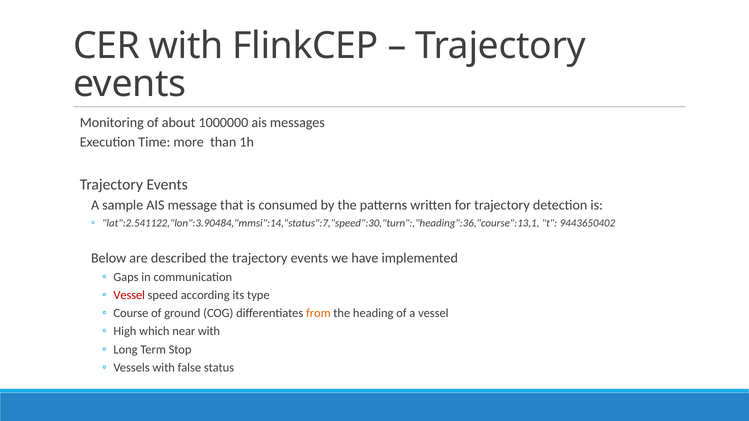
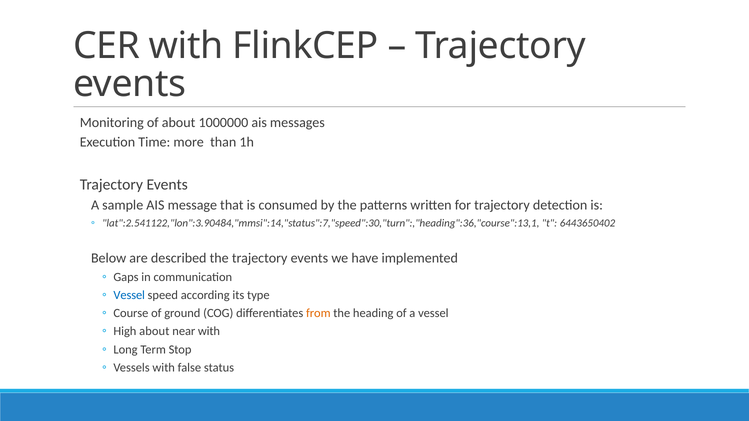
9443650402: 9443650402 -> 6443650402 (587, 224)
Vessel colour: red -> blue (129, 295)
High which: which -> about (154, 332)
